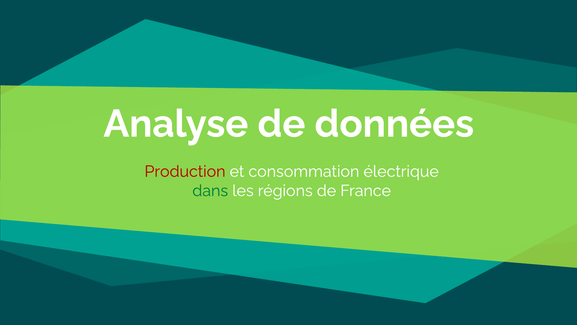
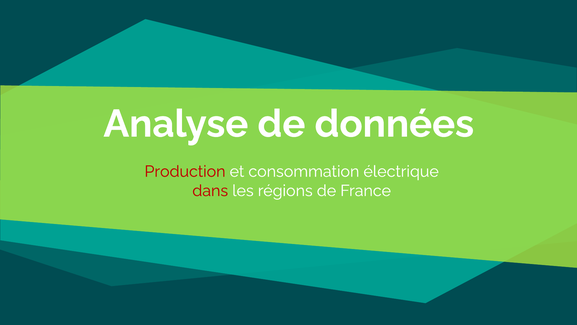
dans colour: green -> red (210, 191)
